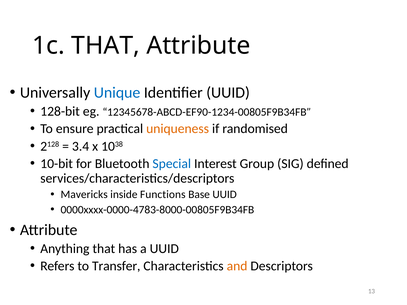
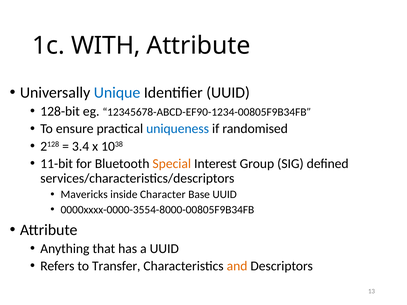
1c THAT: THAT -> WITH (106, 46)
uniqueness colour: orange -> blue (178, 129)
10-bit: 10-bit -> 11-bit (57, 164)
Special colour: blue -> orange (172, 164)
Functions: Functions -> Character (163, 195)
0000xxxx-0000-4783-8000-00805F9B34FB: 0000xxxx-0000-4783-8000-00805F9B34FB -> 0000xxxx-0000-3554-8000-00805F9B34FB (157, 210)
